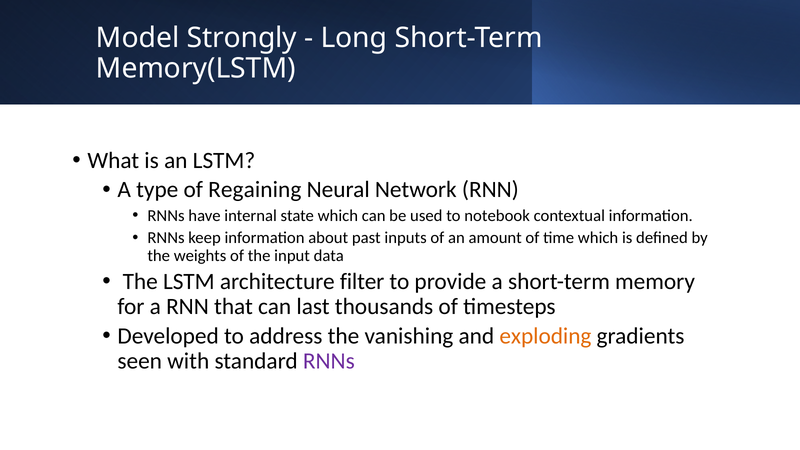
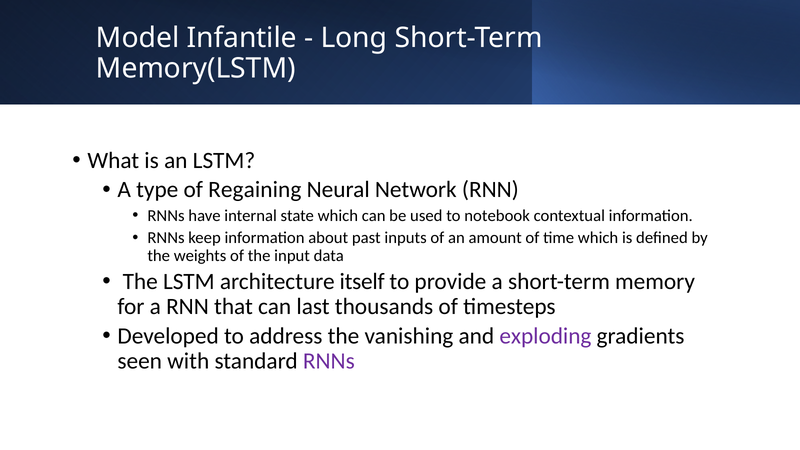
Strongly: Strongly -> Infantile (242, 38)
filter: filter -> itself (362, 281)
exploding colour: orange -> purple (545, 336)
